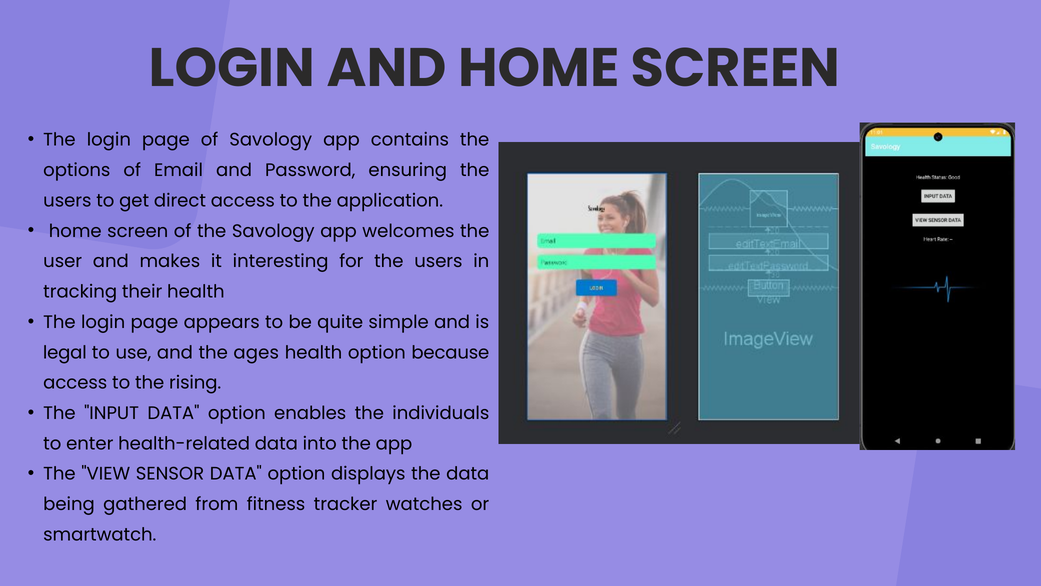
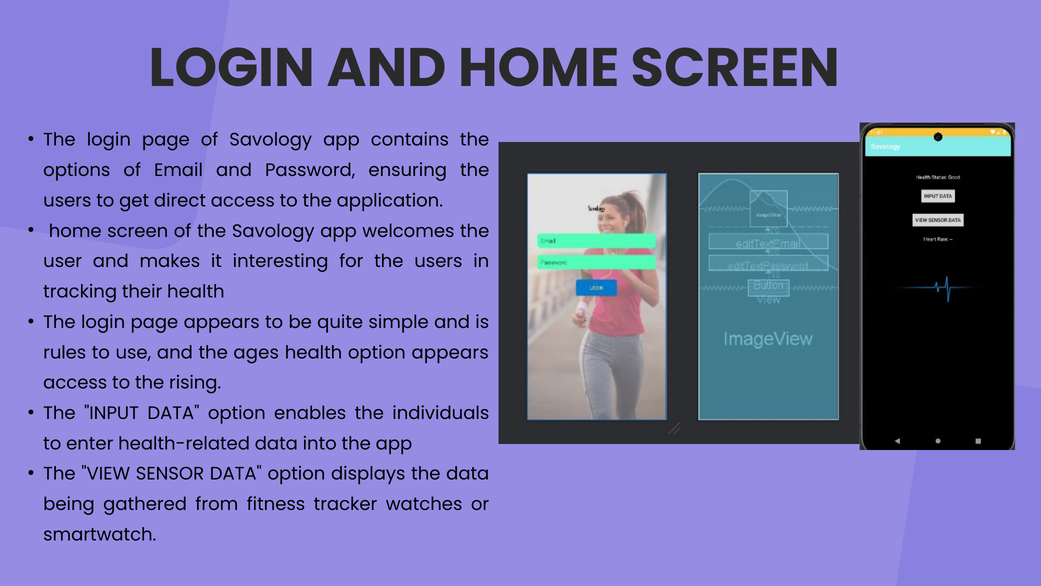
legal: legal -> rules (65, 352)
option because: because -> appears (450, 352)
